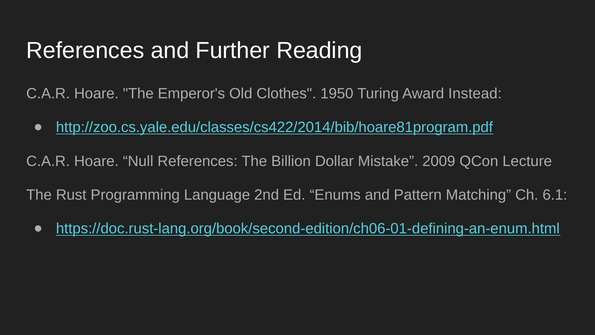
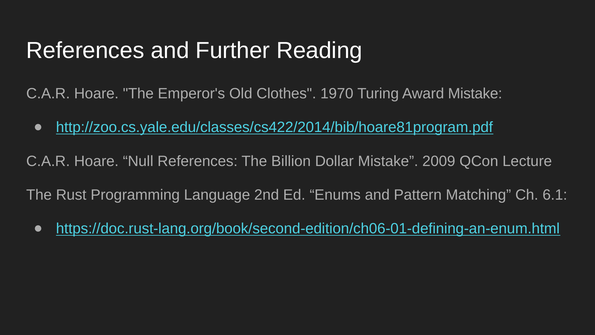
1950: 1950 -> 1970 (337, 94)
Award Instead: Instead -> Mistake (475, 94)
